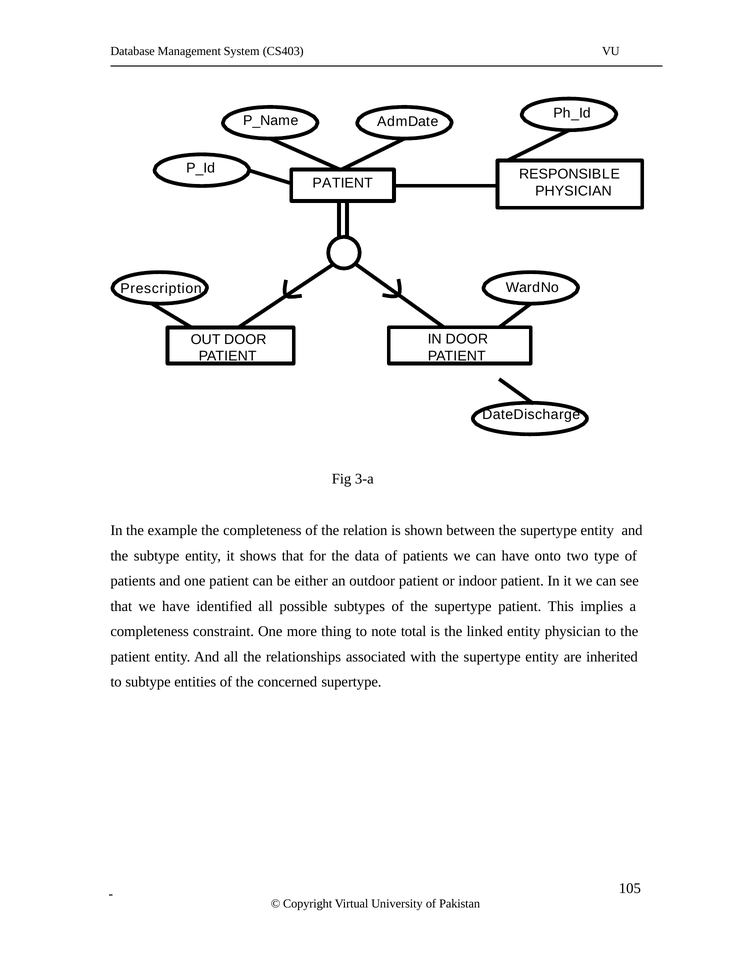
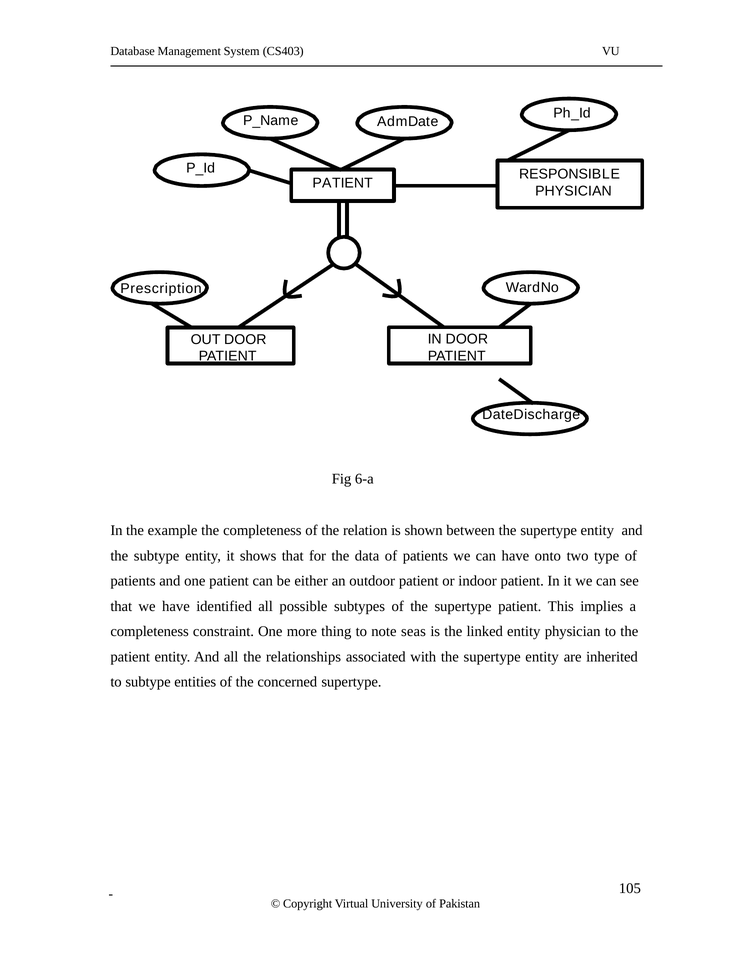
3-a: 3-a -> 6-a (364, 479)
total: total -> seas (414, 631)
